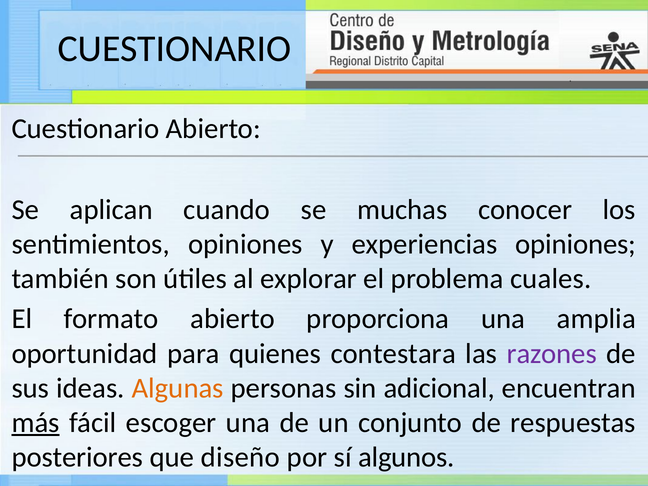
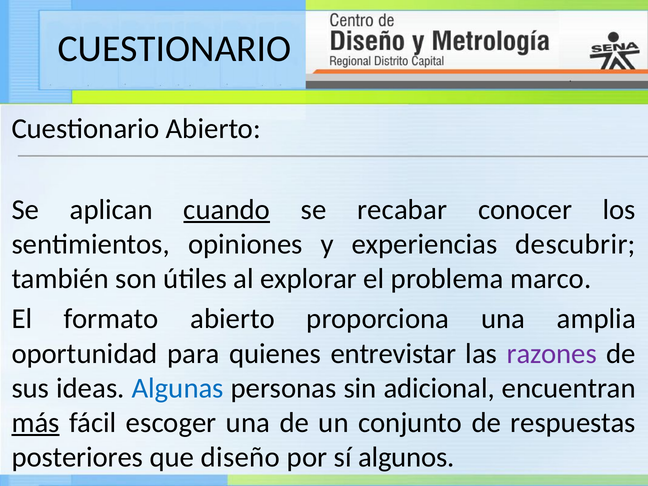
cuando underline: none -> present (227, 210)
muchas: muchas -> recabar (402, 210)
experiencias opiniones: opiniones -> descubrir (576, 244)
cuales: cuales -> marco (551, 279)
contestara: contestara -> entrevistar (393, 354)
Algunas colour: orange -> blue (178, 388)
